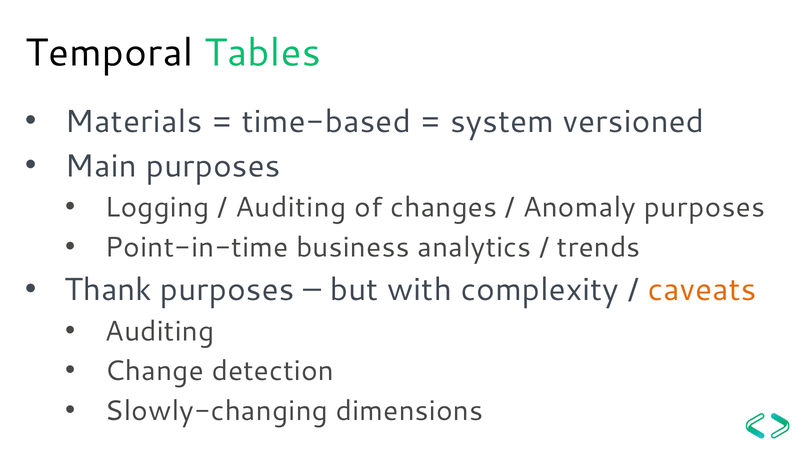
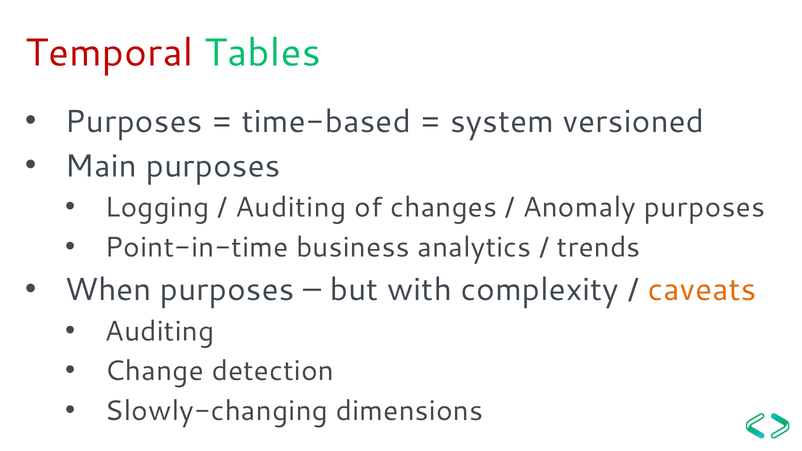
Temporal colour: black -> red (109, 53)
Materials: Materials -> Purposes (134, 122)
Thank: Thank -> When (108, 290)
